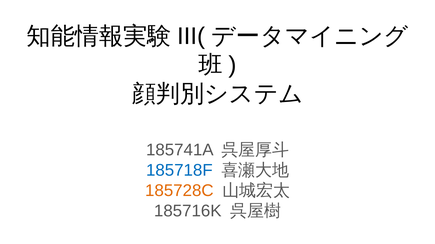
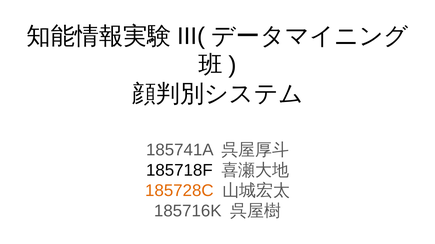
185718F colour: blue -> black (179, 171)
